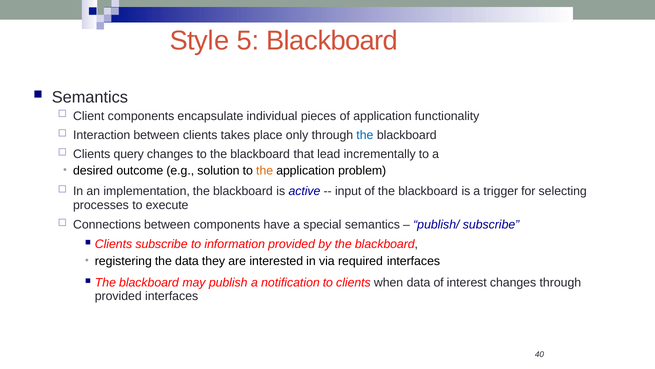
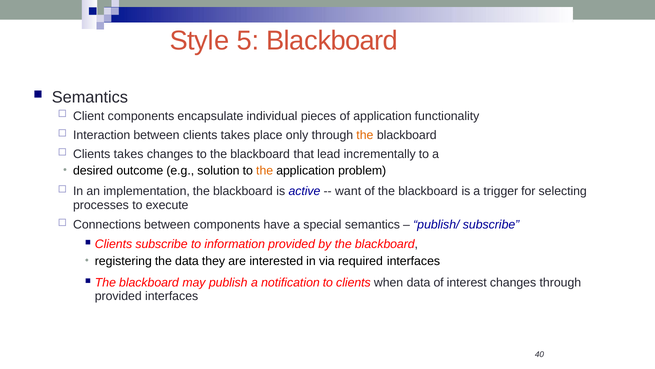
the colour: blue -> orange (365, 135)
query: query -> takes (129, 154)
input: input -> want (348, 191)
